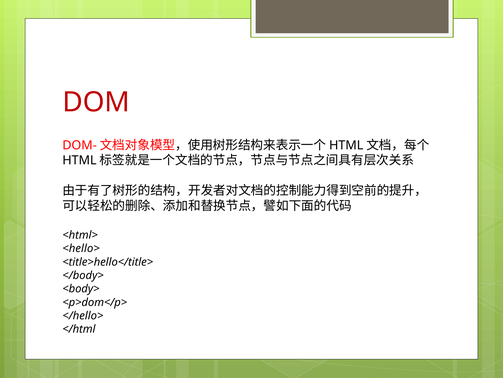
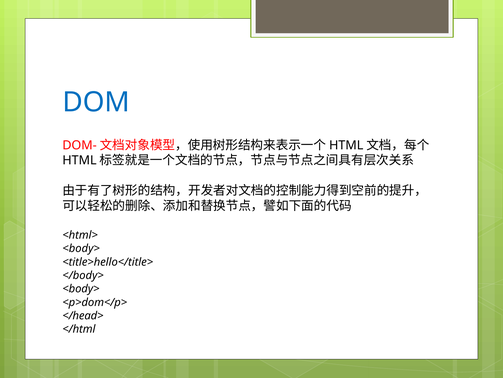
DOM colour: red -> blue (96, 102)
<hello>: <hello> -> <body> (81, 248)
</hello>: </hello> -> </head> (83, 315)
